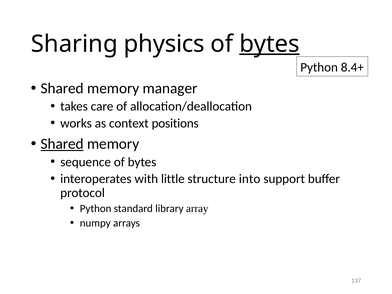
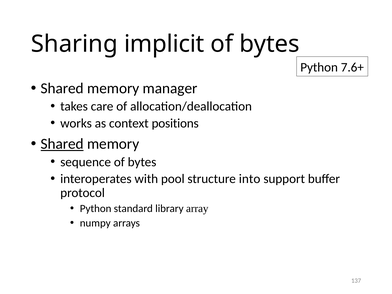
physics: physics -> implicit (164, 44)
bytes underline: present -> none (269, 44)
8.4+: 8.4+ -> 7.6+ (352, 67)
little: little -> pool (173, 179)
